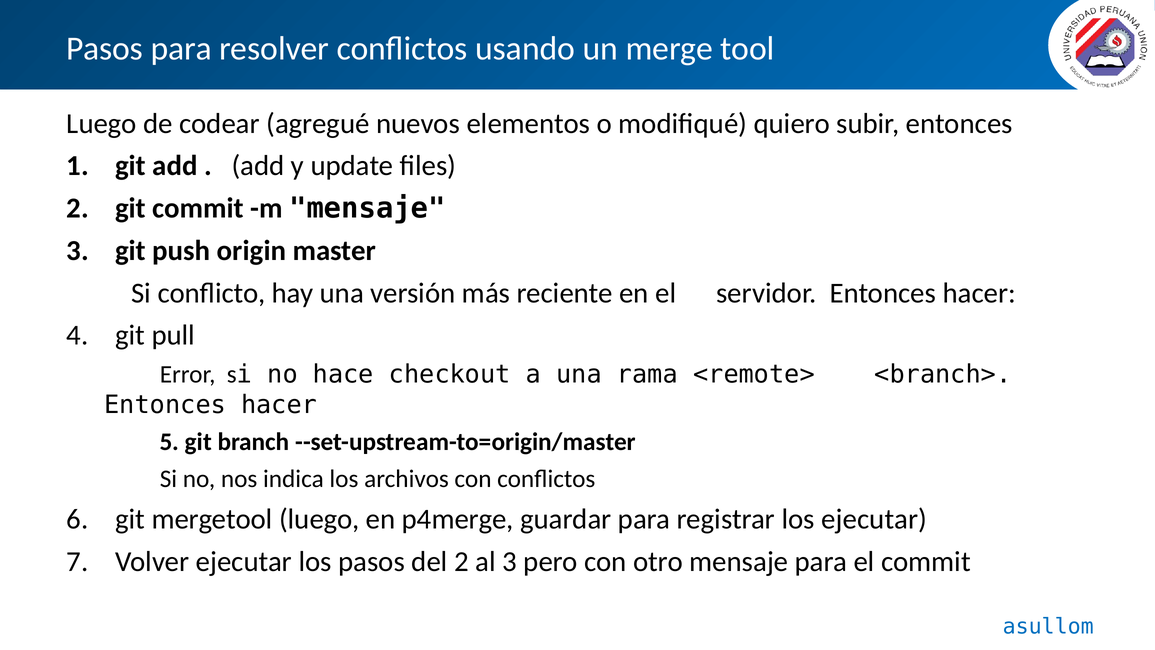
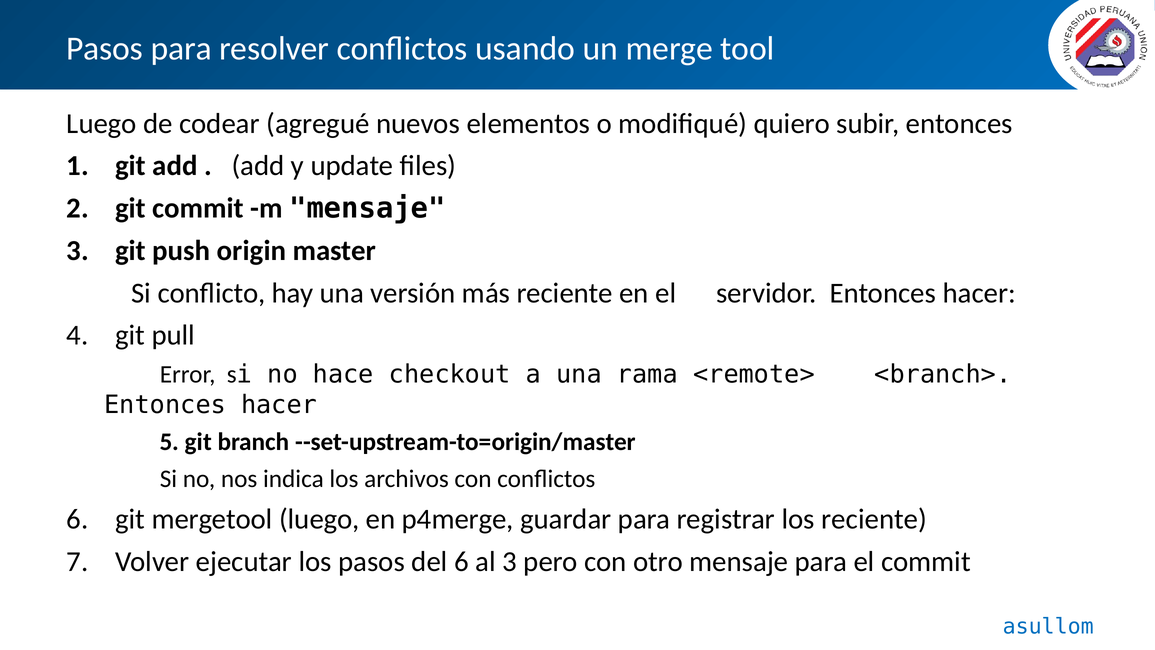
los ejecutar: ejecutar -> reciente (874, 519)
del 2: 2 -> 6 (461, 562)
